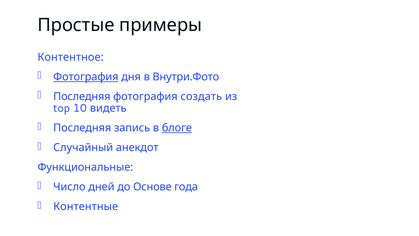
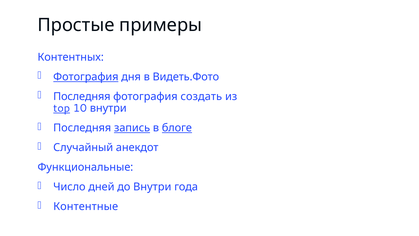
Контентное: Контентное -> Контентных (71, 57)
Внутри.Фото: Внутри.Фото -> Видеть.Фото (186, 77)
top underline: none -> present (62, 108)
10 видеть: видеть -> внутри (108, 108)
запись underline: none -> present (132, 128)
до Основе: Основе -> Внутри (152, 187)
